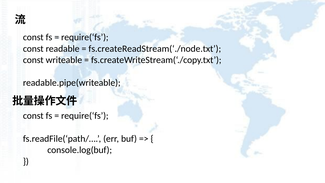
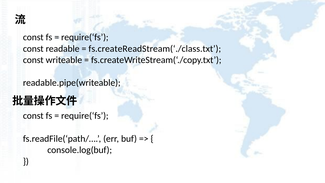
fs.createReadStream(‘./node.txt: fs.createReadStream(‘./node.txt -> fs.createReadStream(‘./class.txt (155, 49)
